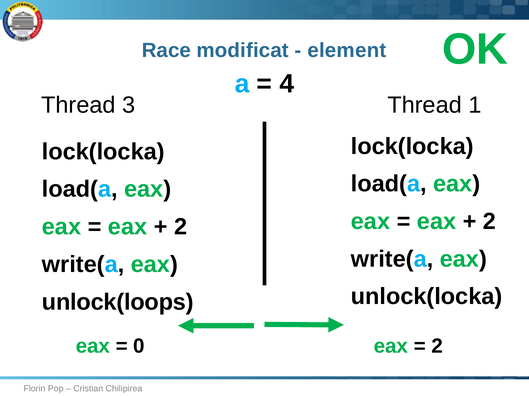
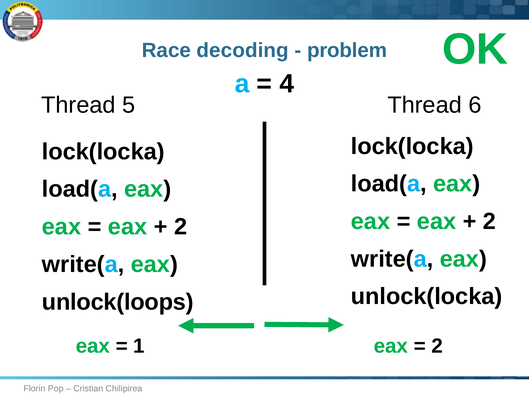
modificat: modificat -> decoding (243, 51)
element: element -> problem (347, 51)
3: 3 -> 5 (129, 105)
1: 1 -> 6 (475, 105)
0: 0 -> 1 (139, 347)
